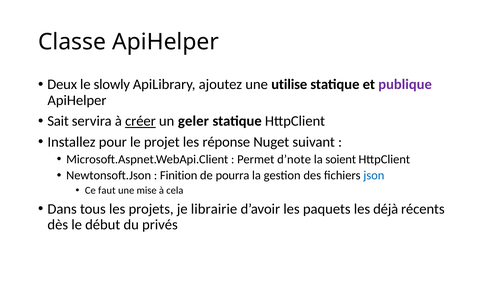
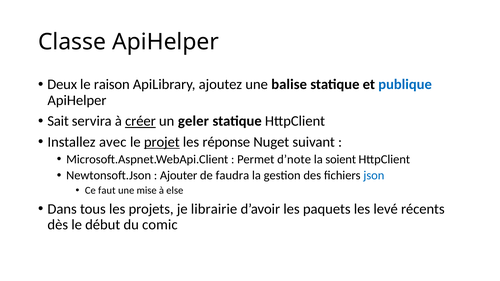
slowly: slowly -> raison (112, 85)
utilise: utilise -> balise (289, 85)
publique colour: purple -> blue (405, 85)
pour: pour -> avec (113, 142)
projet underline: none -> present (162, 142)
Finition: Finition -> Ajouter (179, 176)
pourra: pourra -> faudra (232, 176)
cela: cela -> else (175, 191)
déjà: déjà -> levé (386, 209)
privés: privés -> comic (160, 225)
